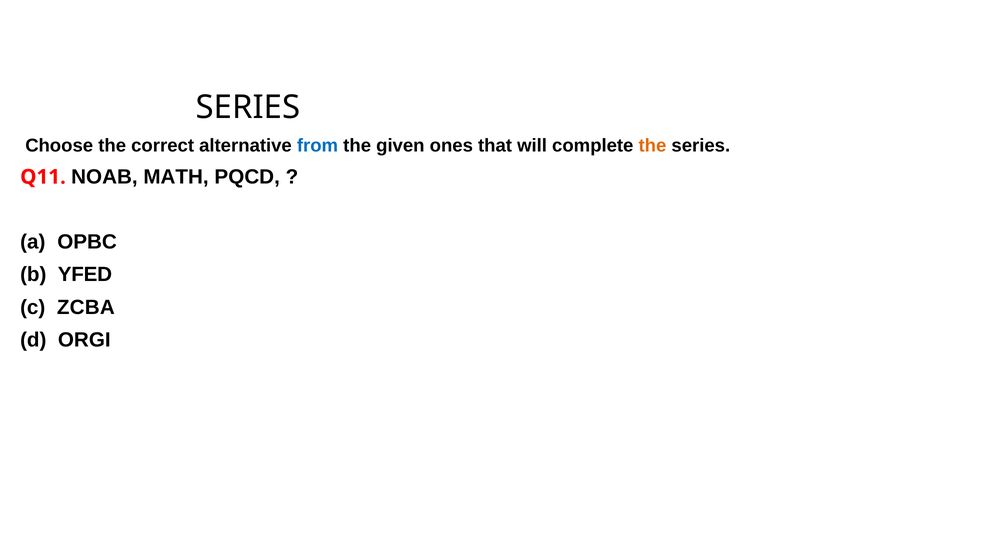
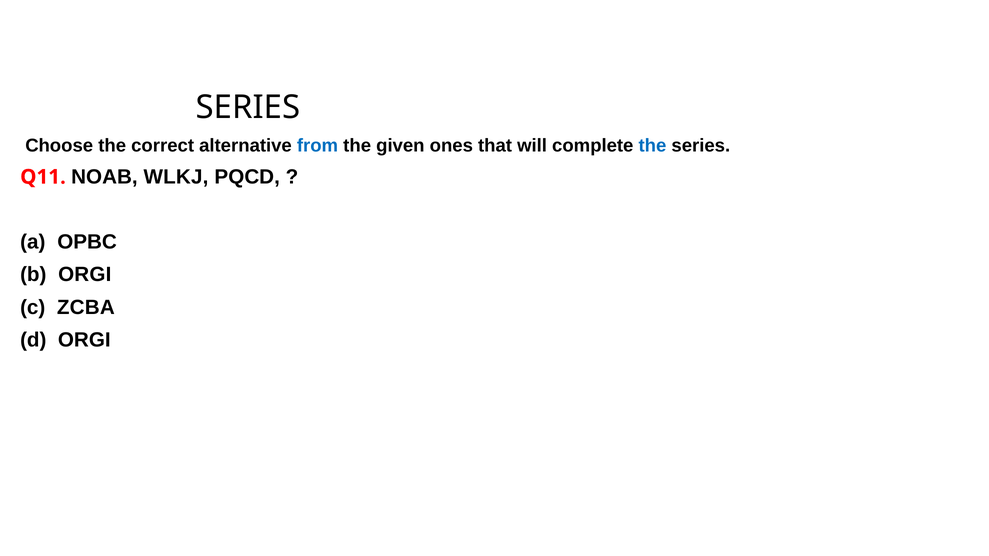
the colour: orange -> blue (652, 146)
NOAB MATH: MATH -> WLKJ (176, 177)
b YFED: YFED -> ORGI (85, 275)
